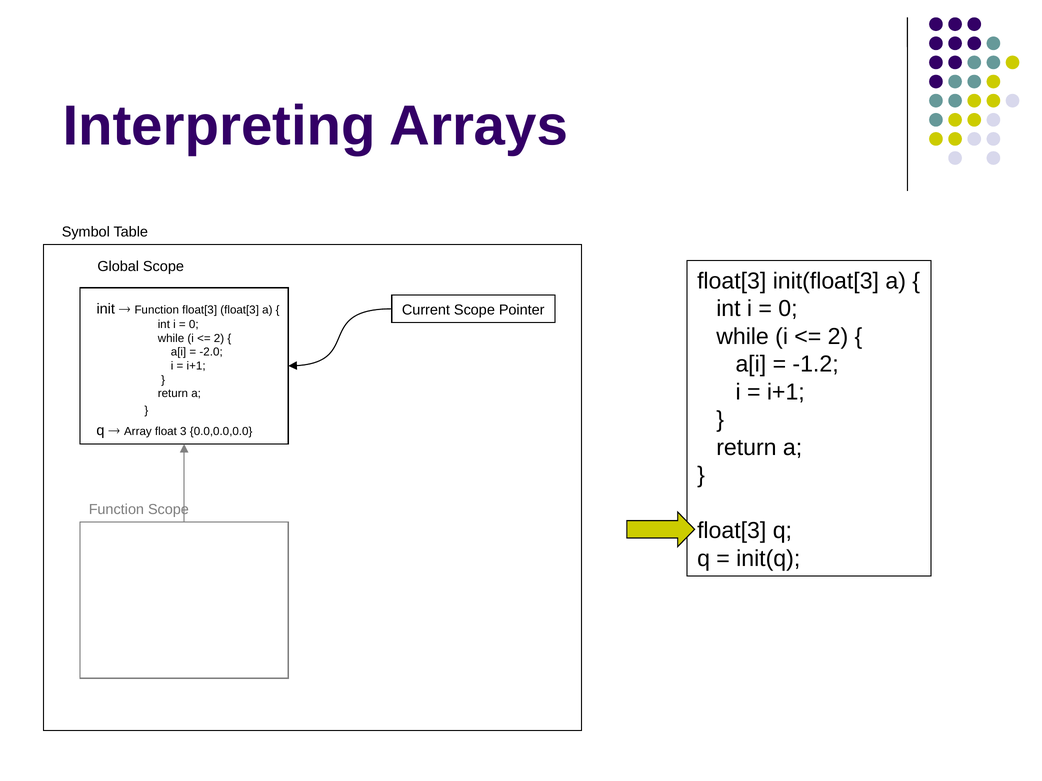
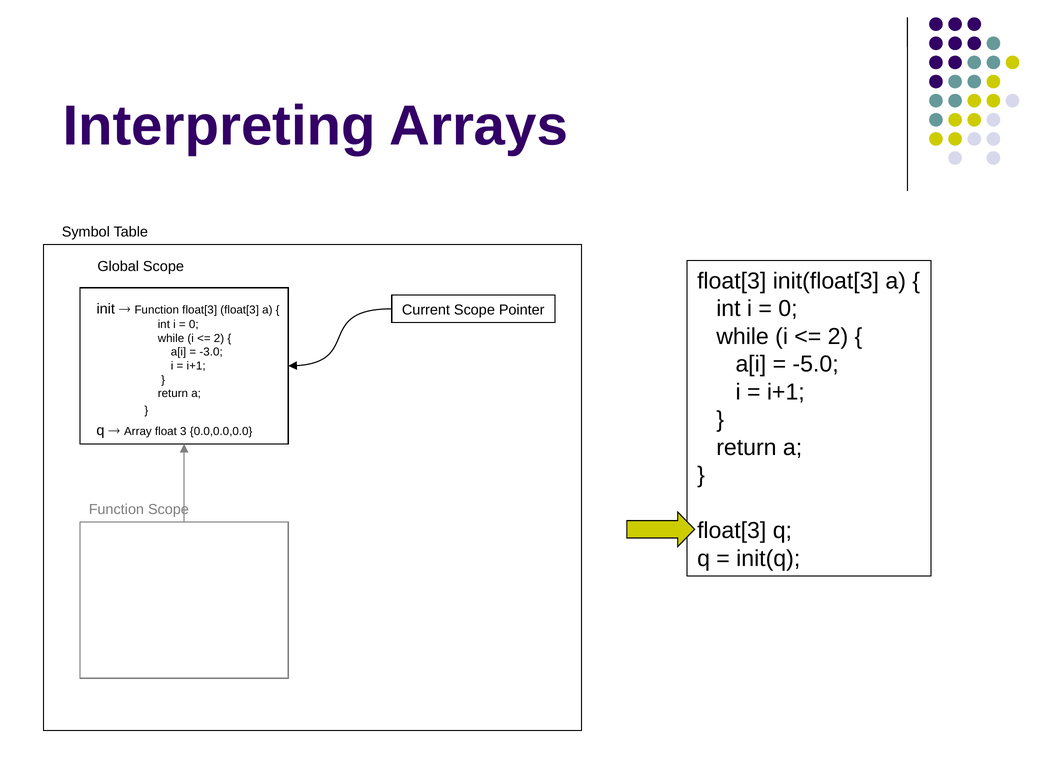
-2.0: -2.0 -> -3.0 (211, 352)
-1.2: -1.2 -> -5.0 (816, 364)
